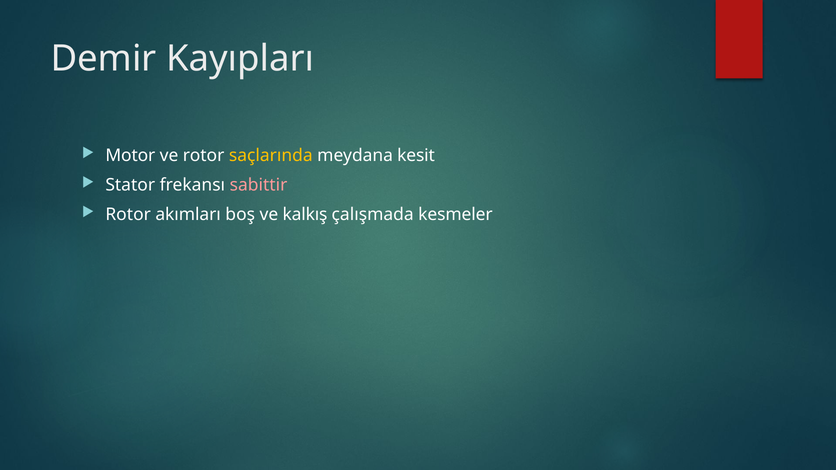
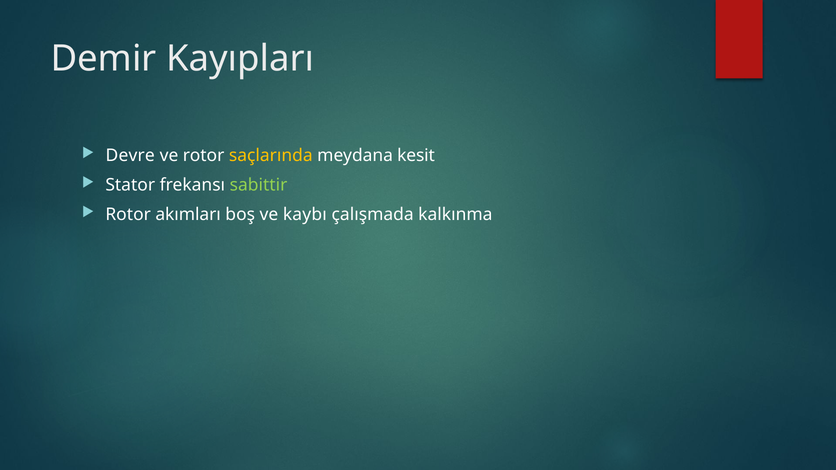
Motor: Motor -> Devre (130, 156)
sabittir colour: pink -> light green (259, 185)
kalkış: kalkış -> kaybı (305, 215)
kesmeler: kesmeler -> kalkınma (455, 215)
